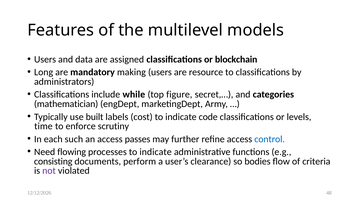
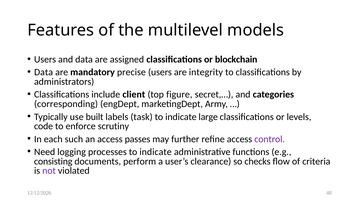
Long: Long -> Data (44, 72)
making: making -> precise (131, 72)
resource: resource -> integrity (206, 72)
while: while -> client (134, 95)
mathematician: mathematician -> corresponding (66, 104)
cost: cost -> task (142, 117)
code: code -> large (208, 117)
time: time -> code (44, 126)
control colour: blue -> purple (270, 139)
flowing: flowing -> logging (72, 152)
bodies: bodies -> checks (258, 161)
